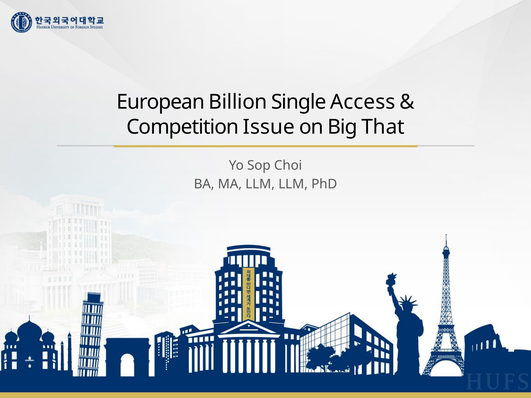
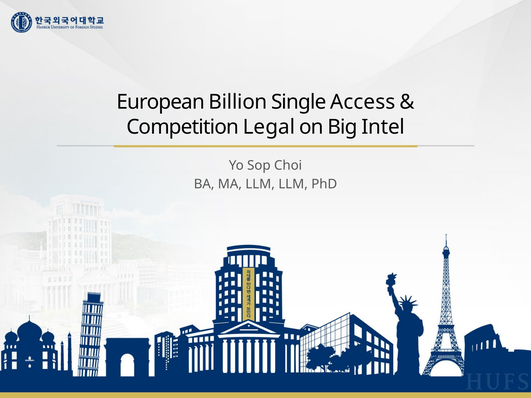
Issue: Issue -> Legal (269, 127)
That: That -> Intel (383, 127)
